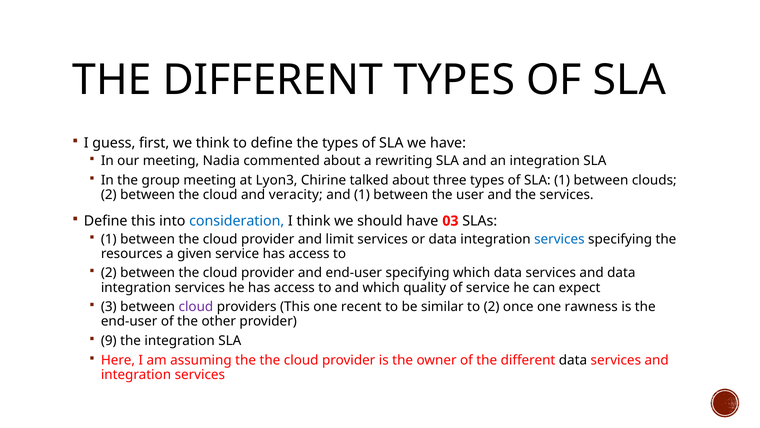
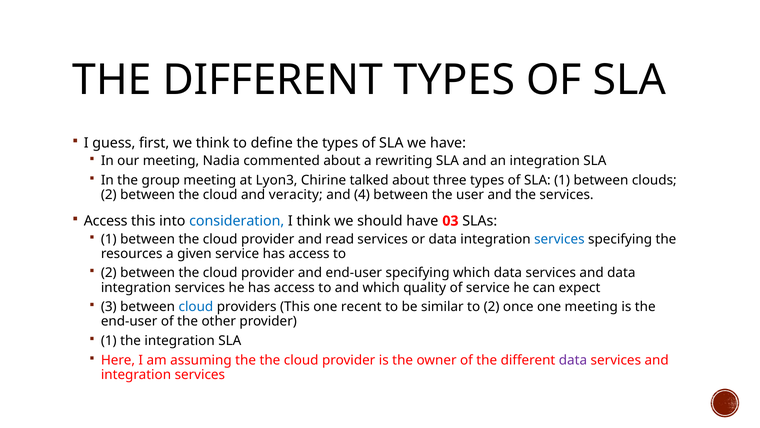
and 1: 1 -> 4 (362, 195)
Define: Define -> Access (106, 221)
limit: limit -> read (340, 239)
cloud colour: purple -> blue (196, 307)
one rawness: rawness -> meeting (591, 307)
9: 9 -> 1 (109, 340)
data colour: black -> purple (573, 360)
